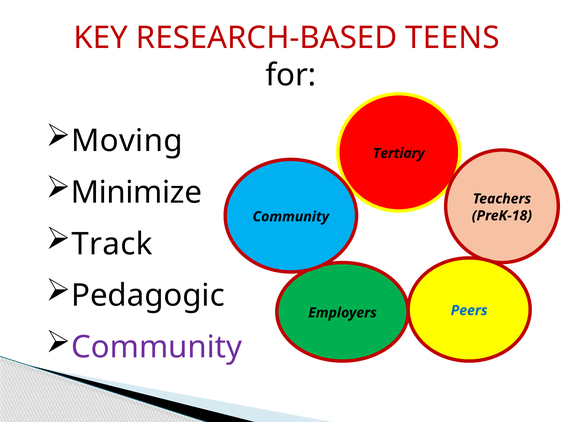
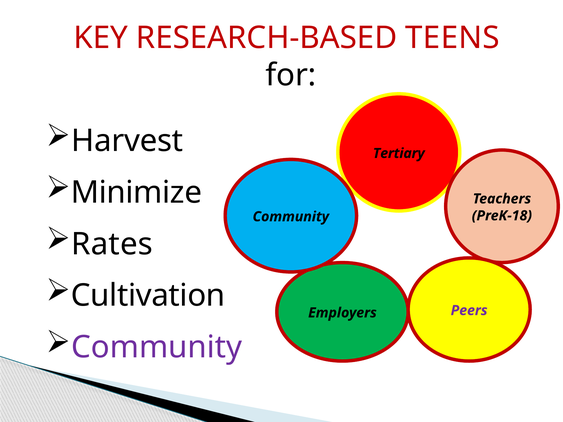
Moving: Moving -> Harvest (127, 141)
Track: Track -> Rates (112, 244)
Pedagogic: Pedagogic -> Cultivation (148, 296)
Peers colour: blue -> purple (469, 311)
